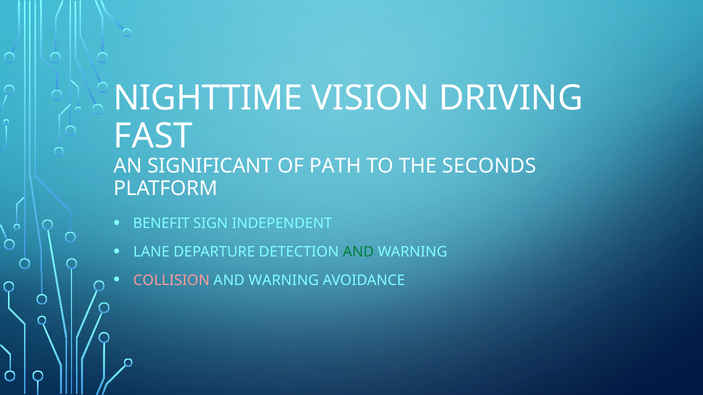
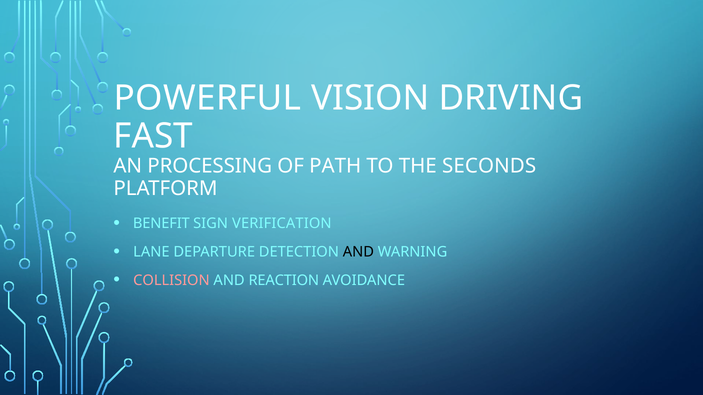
NIGHTTIME: NIGHTTIME -> POWERFUL (208, 98)
SIGNIFICANT: SIGNIFICANT -> PROCESSING (210, 166)
INDEPENDENT: INDEPENDENT -> VERIFICATION (282, 224)
AND colour: green -> black (358, 252)
WARNING: WARNING -> REACTION (284, 280)
